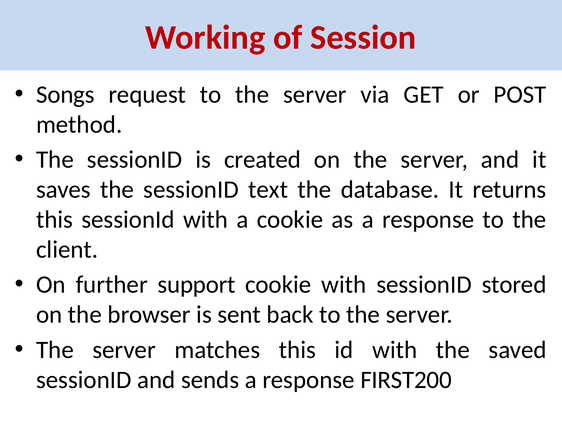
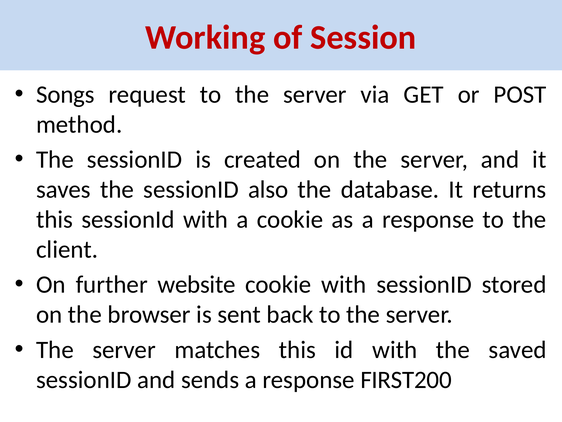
text: text -> also (268, 189)
support: support -> website (197, 284)
